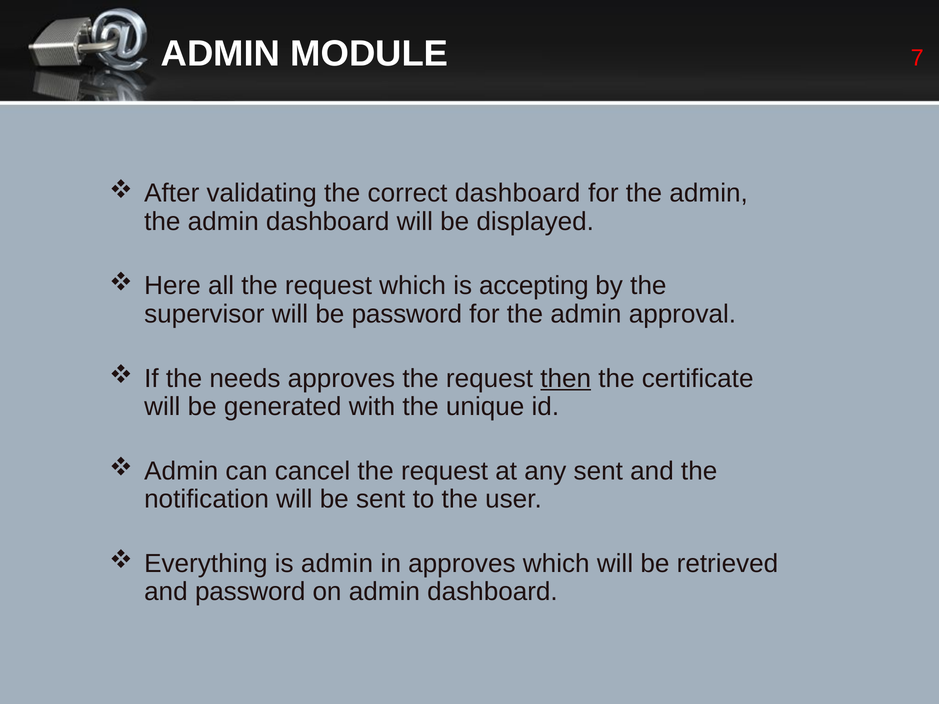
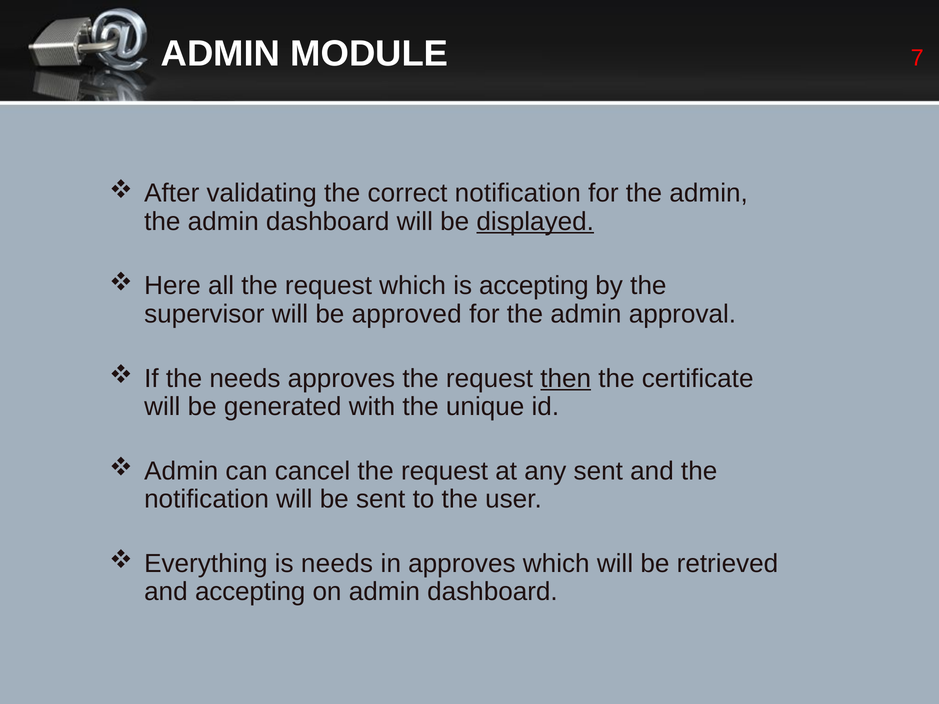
correct dashboard: dashboard -> notification (518, 193)
displayed underline: none -> present (535, 222)
be password: password -> approved (407, 314)
is admin: admin -> needs (337, 564)
and password: password -> accepting (250, 592)
